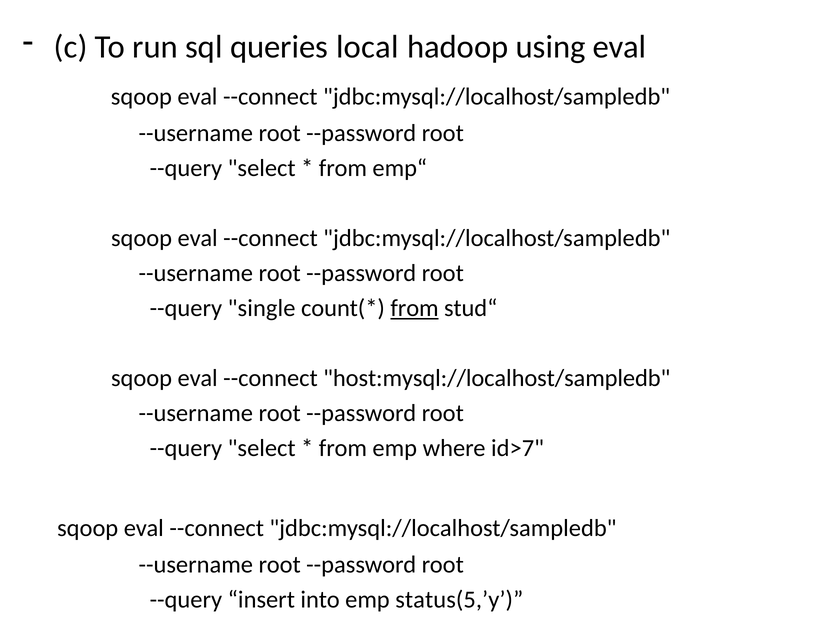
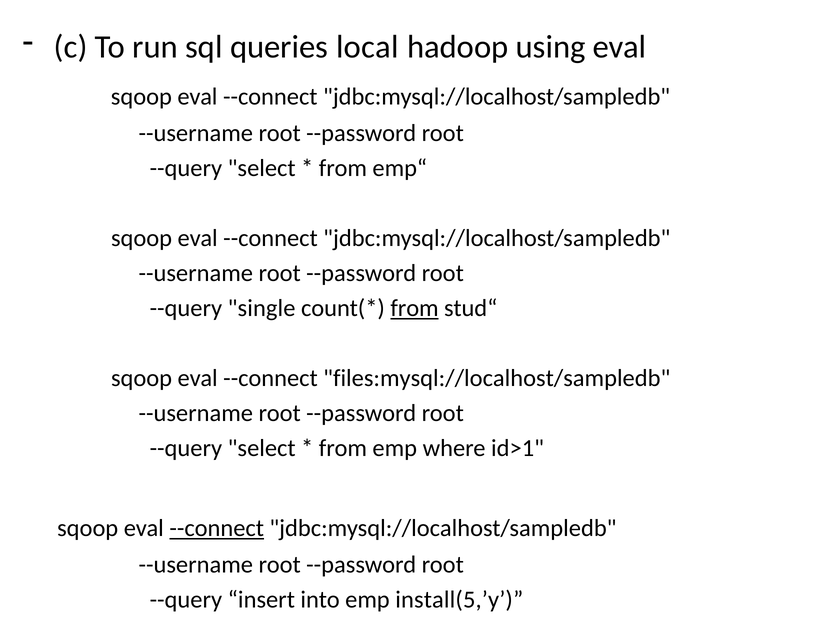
host:mysql://localhost/sampledb: host:mysql://localhost/sampledb -> files:mysql://localhost/sampledb (497, 378)
id>7: id>7 -> id>1 (518, 448)
--connect underline: none -> present (217, 528)
status(5,’y: status(5,’y -> install(5,’y (459, 600)
